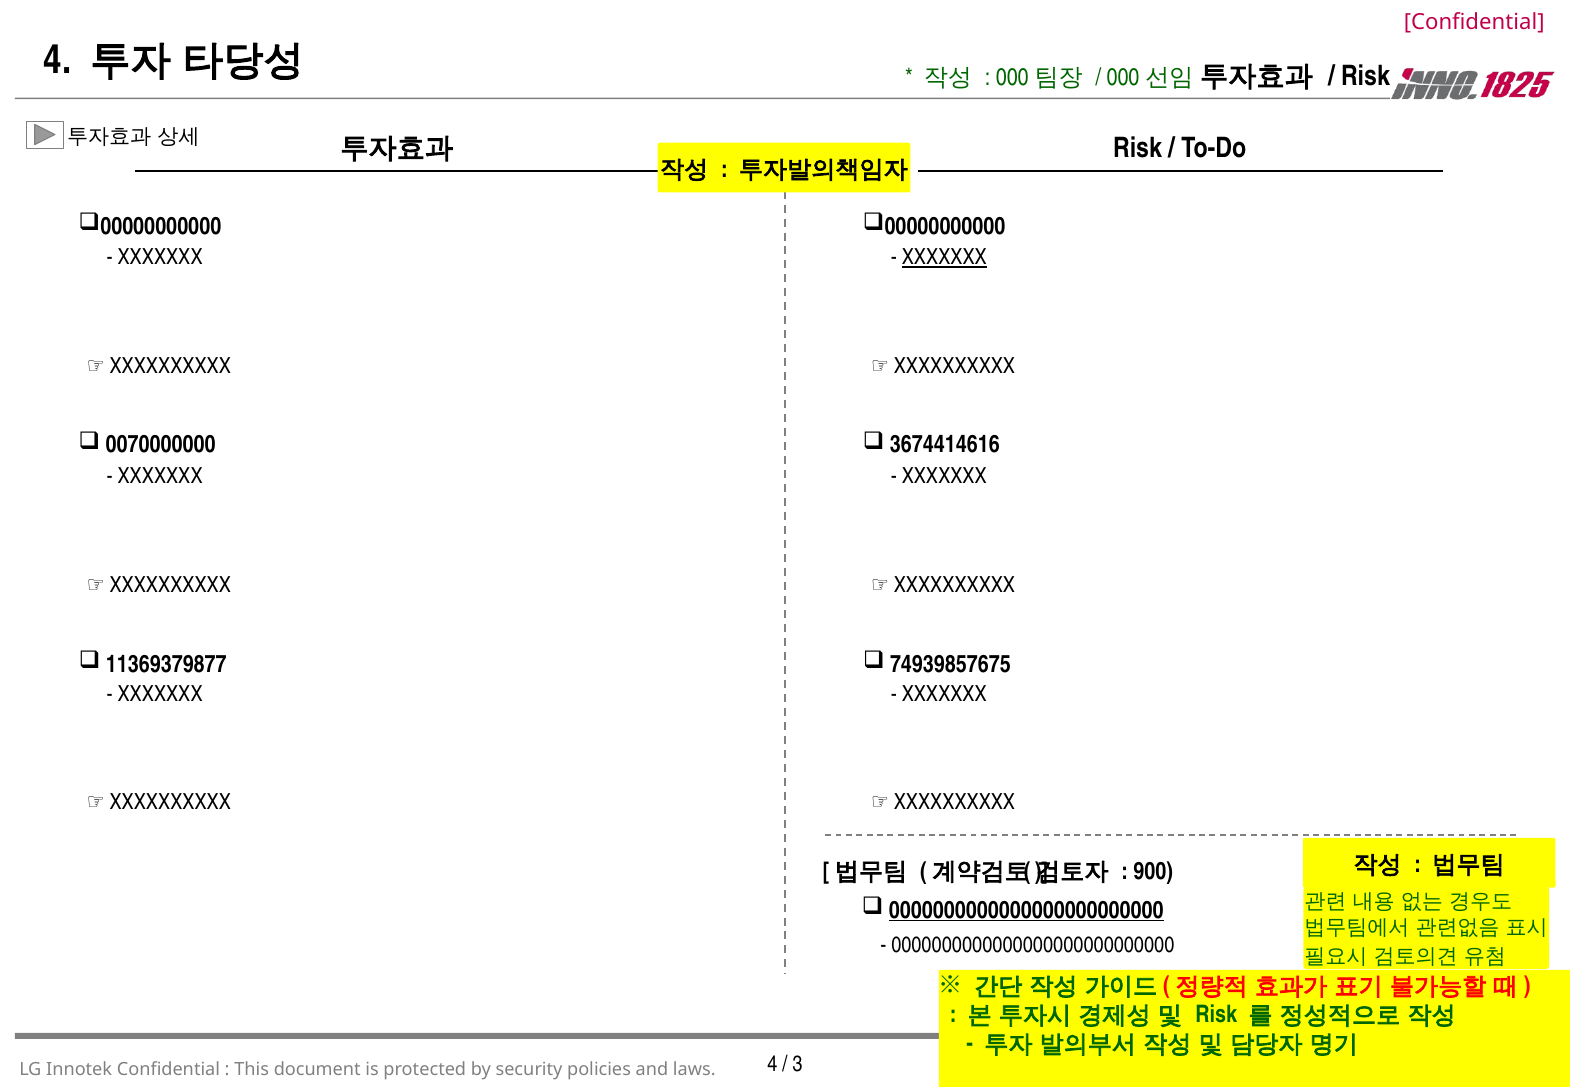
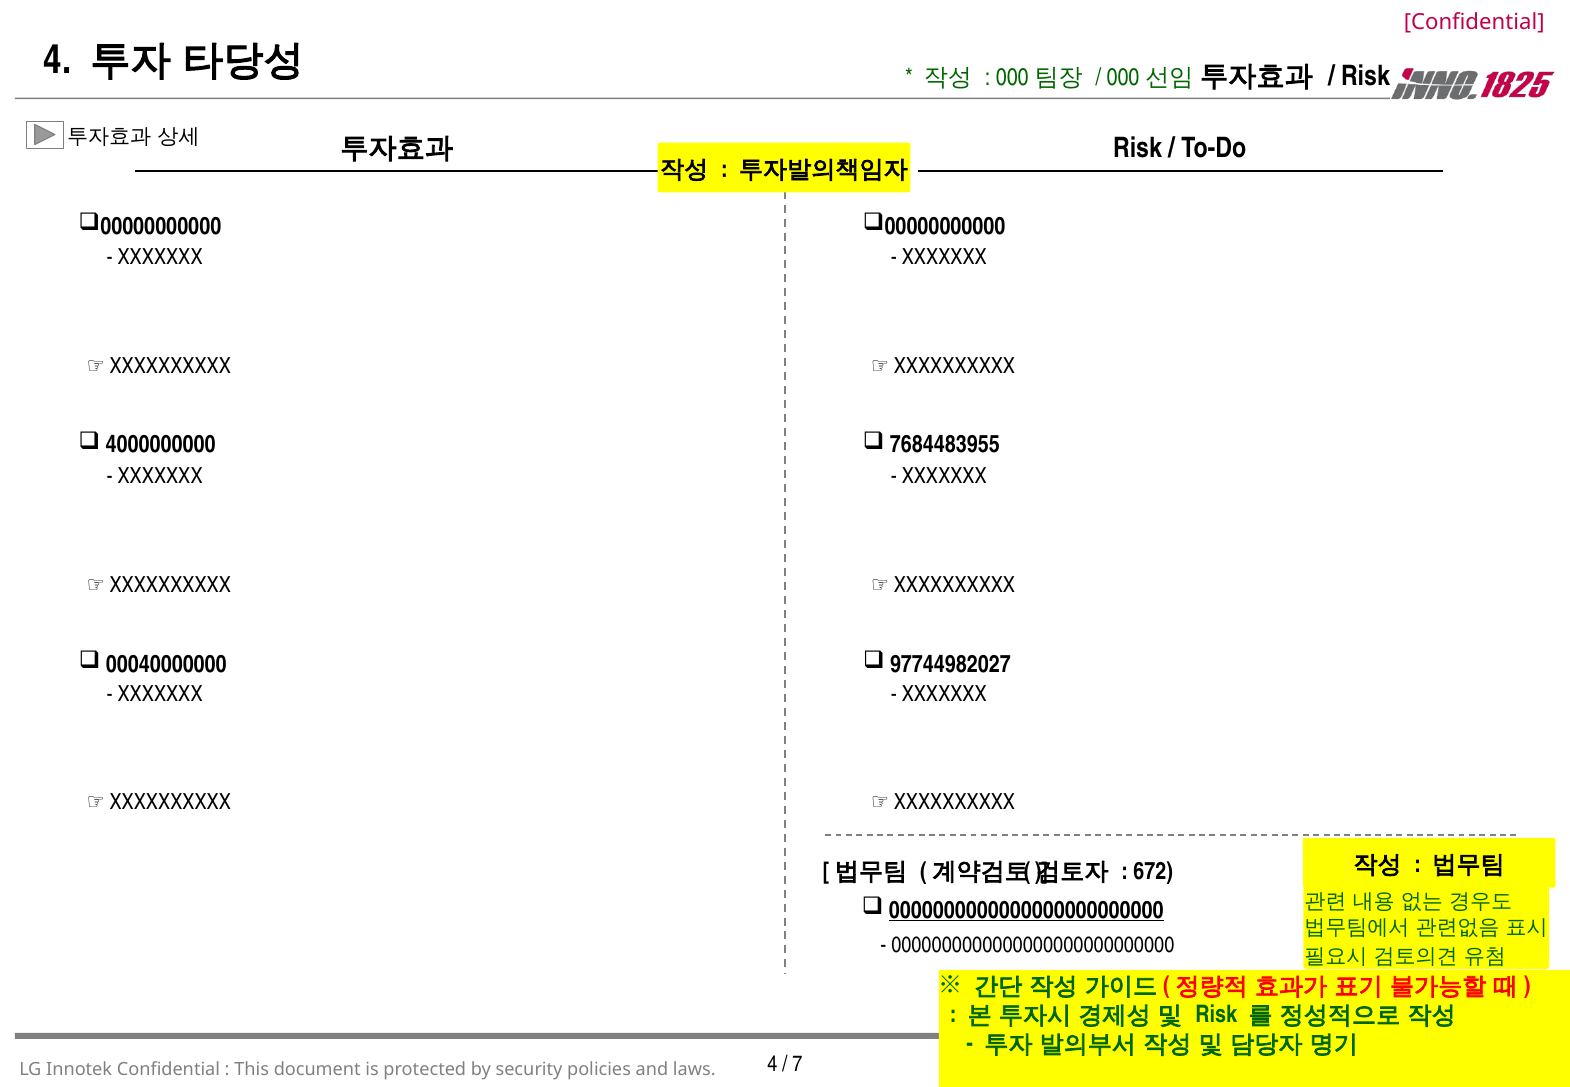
XXXXXXX underline: present -> none (944, 257)
0070000000: 0070000000 -> 4000000000 (161, 445)
3674414616: 3674414616 -> 7684483955 (945, 445)
11369379877: 11369379877 -> 00040000000 (166, 664)
74939857675: 74939857675 -> 97744982027 (950, 664)
900: 900 -> 672 (1153, 871)
3: 3 -> 7 (797, 1064)
